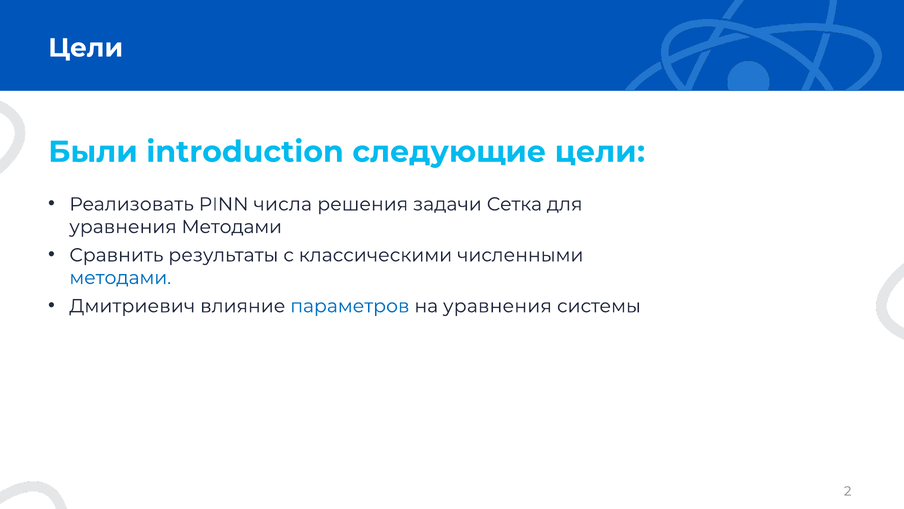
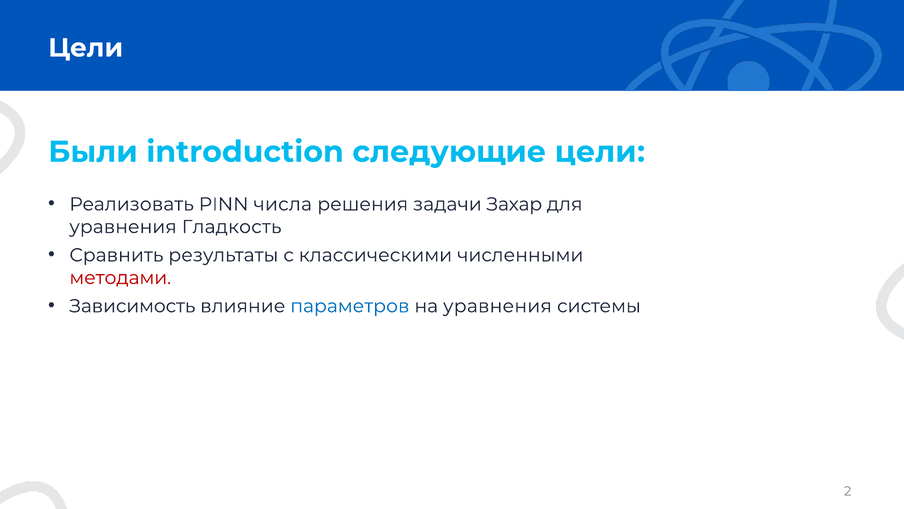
Сетка: Сетка -> Захар (514, 204)
уравнения Методами: Методами -> Гладкость (232, 227)
методами colour: blue -> red (120, 278)
Дмитриевич: Дмитриевич -> Зависимость (132, 306)
